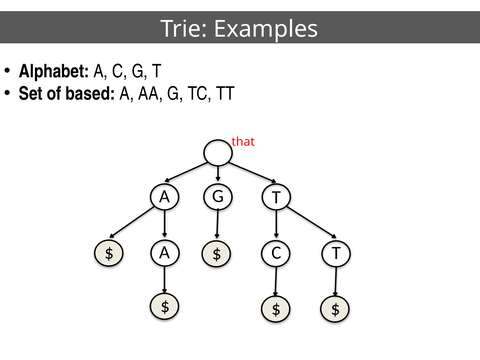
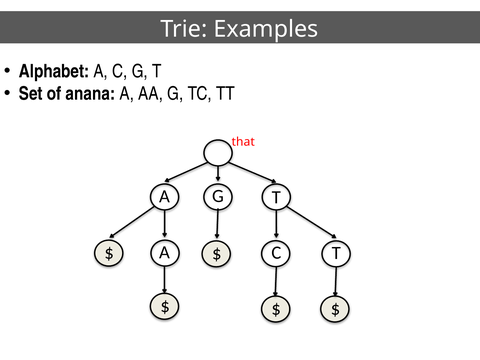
based: based -> anana (90, 94)
